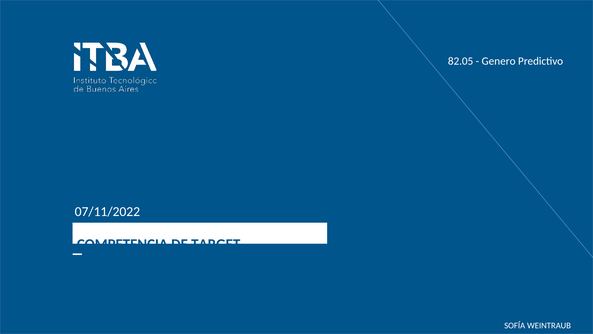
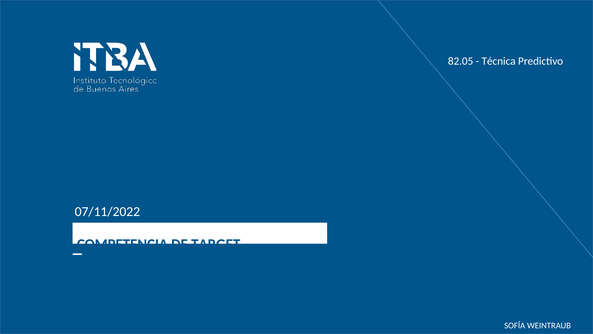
Genero: Genero -> Técnica (499, 61)
